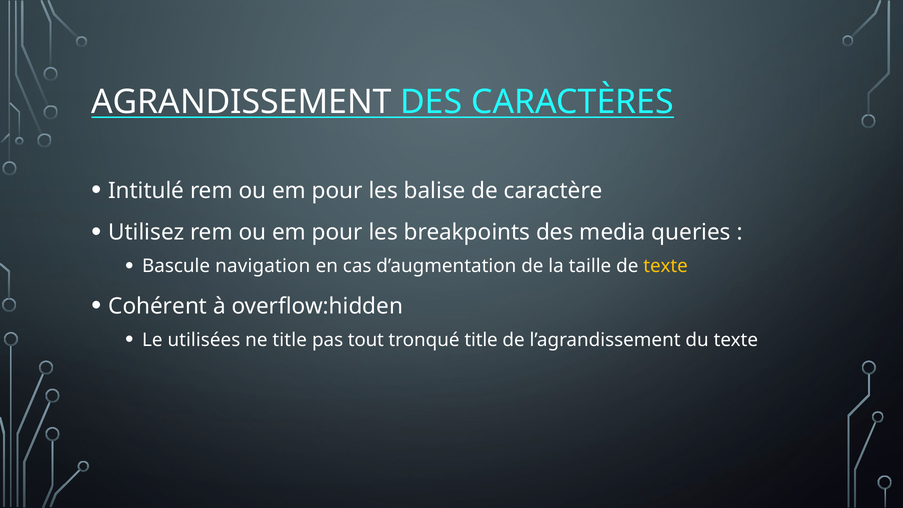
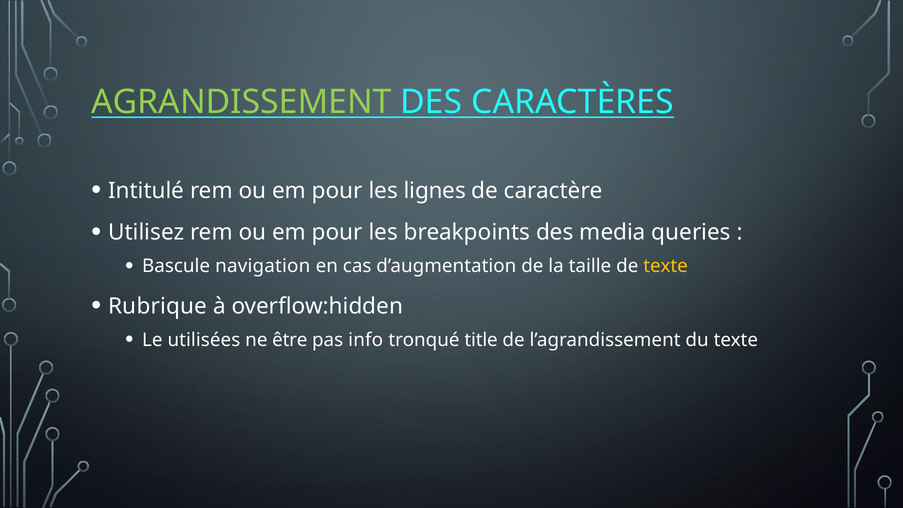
AGRANDISSEMENT colour: white -> light green (241, 102)
balise: balise -> lignes (435, 191)
Cohérent: Cohérent -> Rubrique (158, 306)
ne title: title -> être (290, 340)
tout: tout -> info (366, 340)
